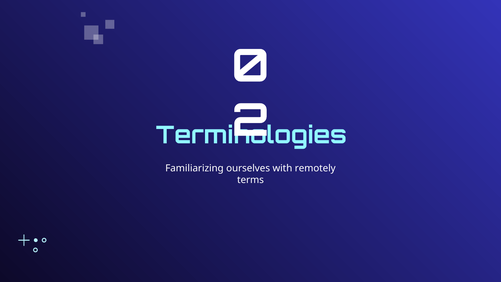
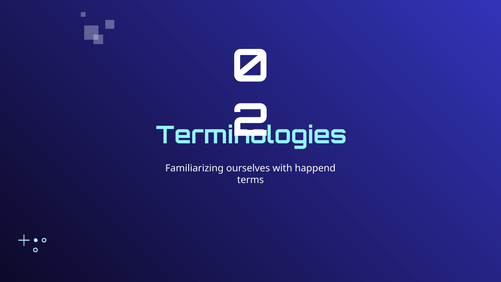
remotely: remotely -> happend (315, 168)
